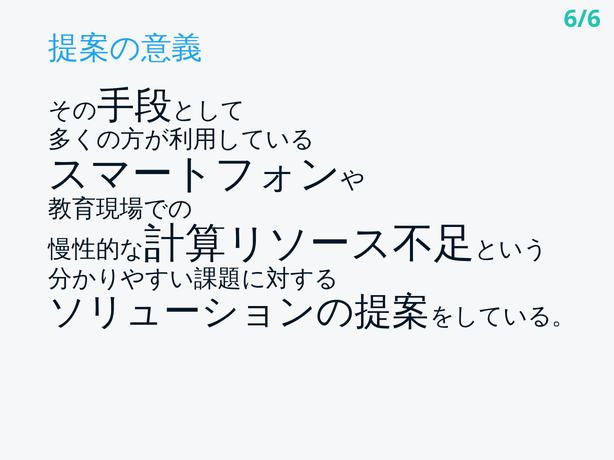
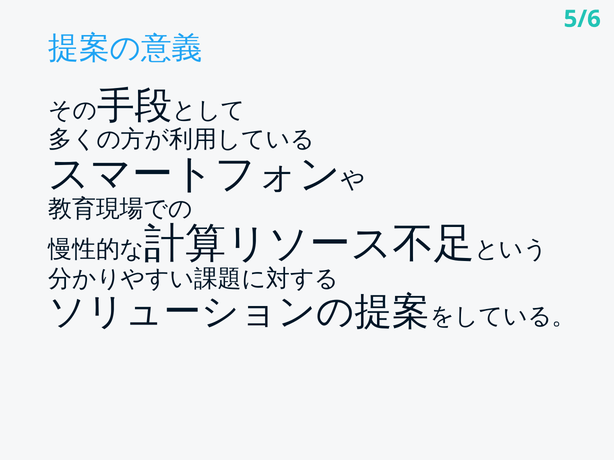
6/6: 6/6 -> 5/6 (582, 19)
